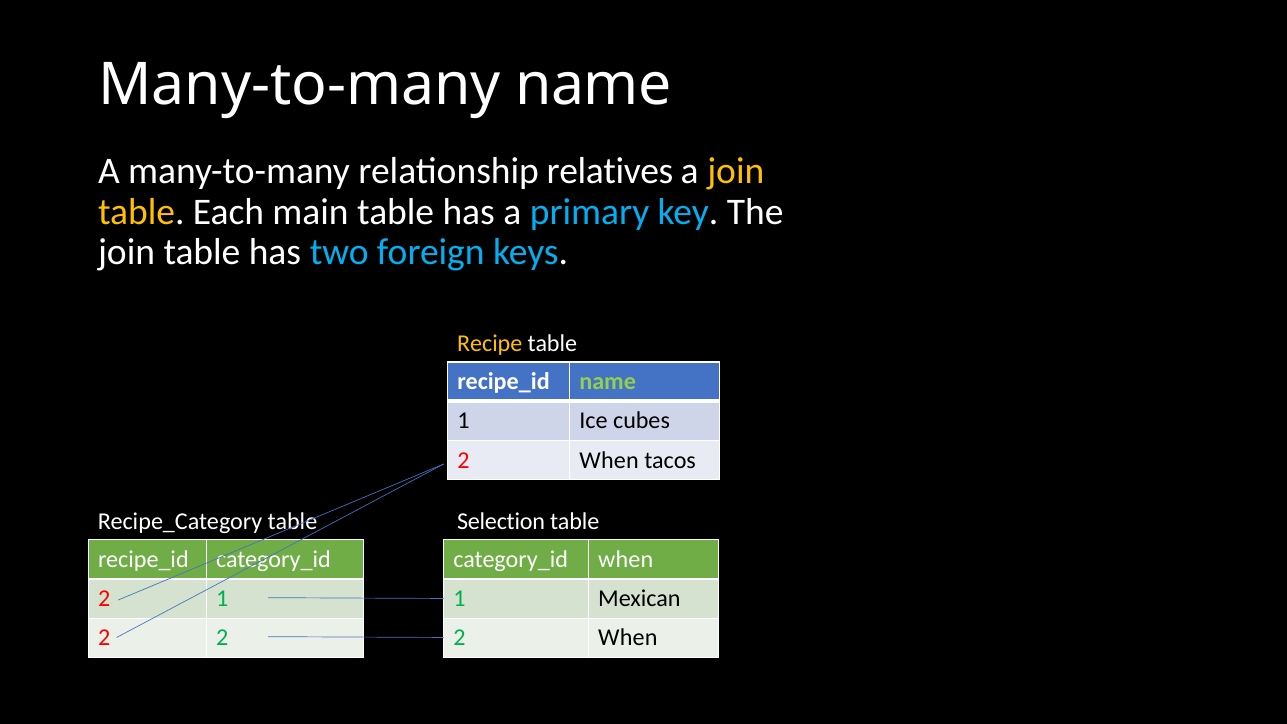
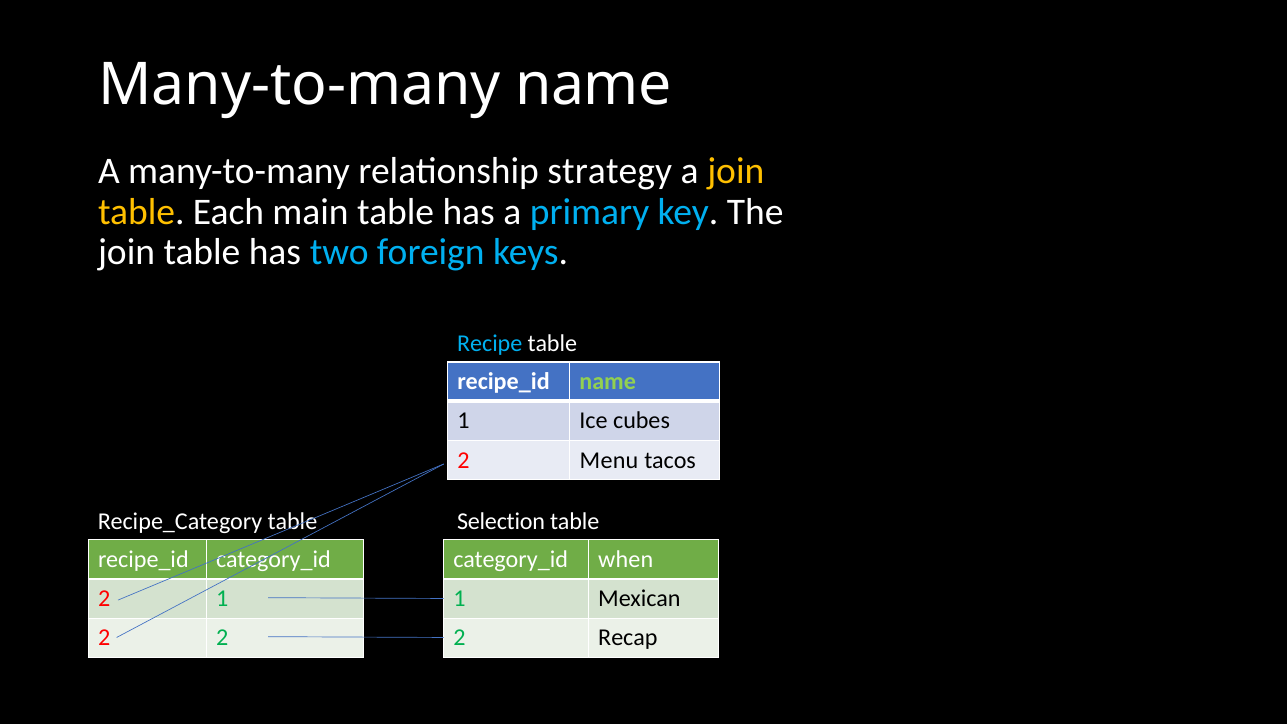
relatives: relatives -> strategy (610, 171)
Recipe colour: yellow -> light blue (490, 344)
When: When -> Menu (609, 460)
When: When -> Recap (628, 638)
